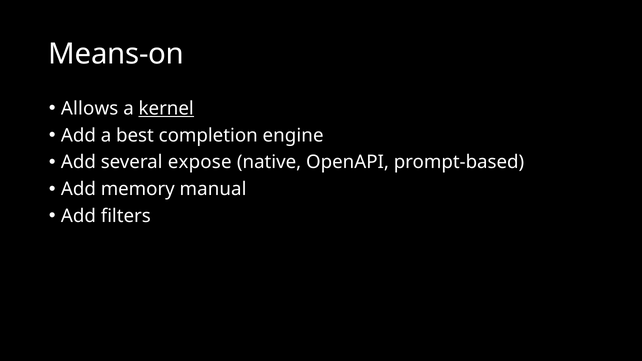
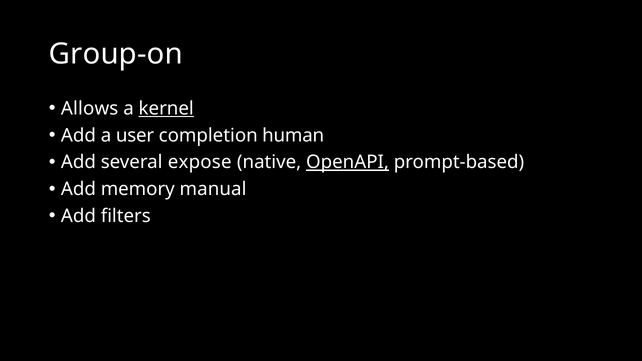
Means-on: Means-on -> Group-on (116, 54)
best: best -> user (135, 135)
engine: engine -> human (293, 135)
OpenAPI underline: none -> present (347, 162)
